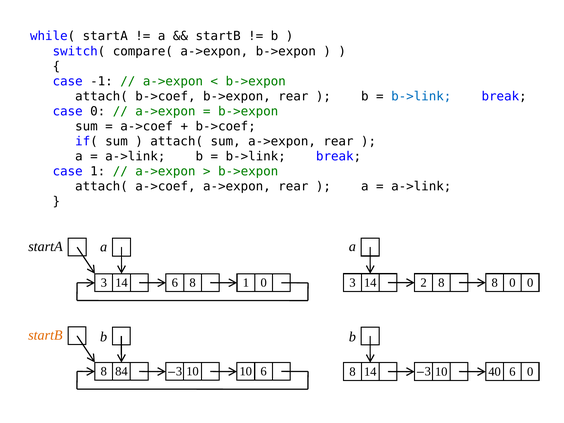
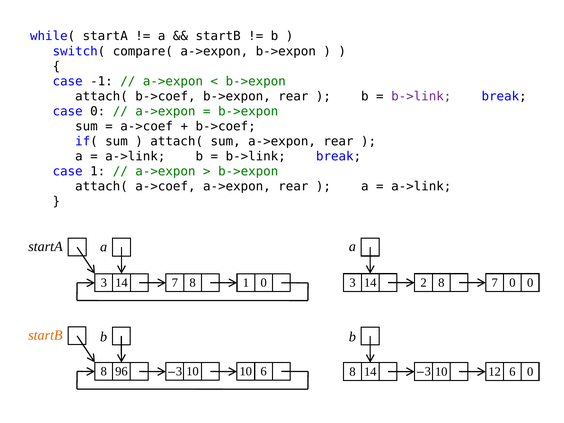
b->link colour: blue -> purple (421, 96)
8 8: 8 -> 7 (495, 283)
14 6: 6 -> 7 (175, 283)
84: 84 -> 96 (121, 371)
40: 40 -> 12 (495, 372)
